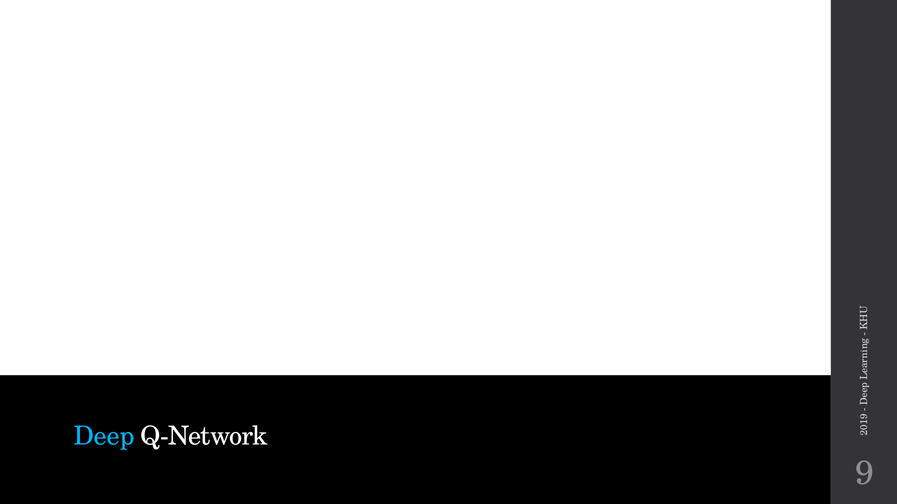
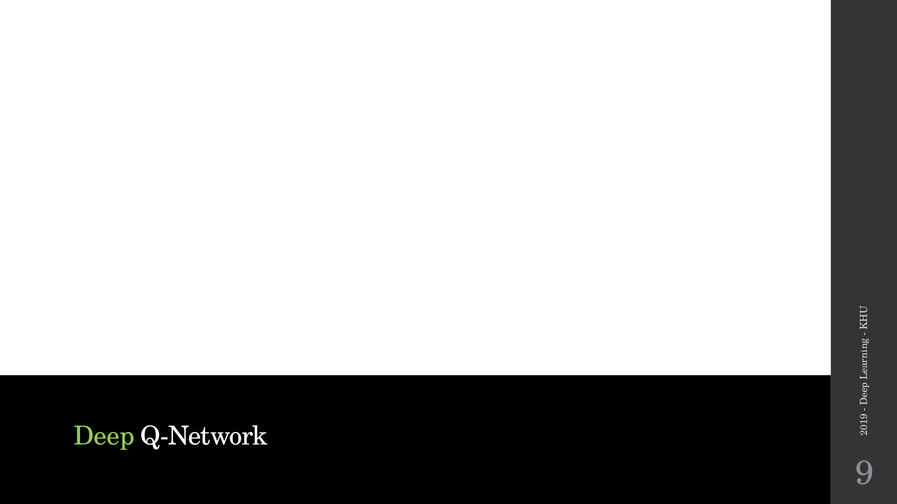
Deep colour: light blue -> light green (104, 436)
